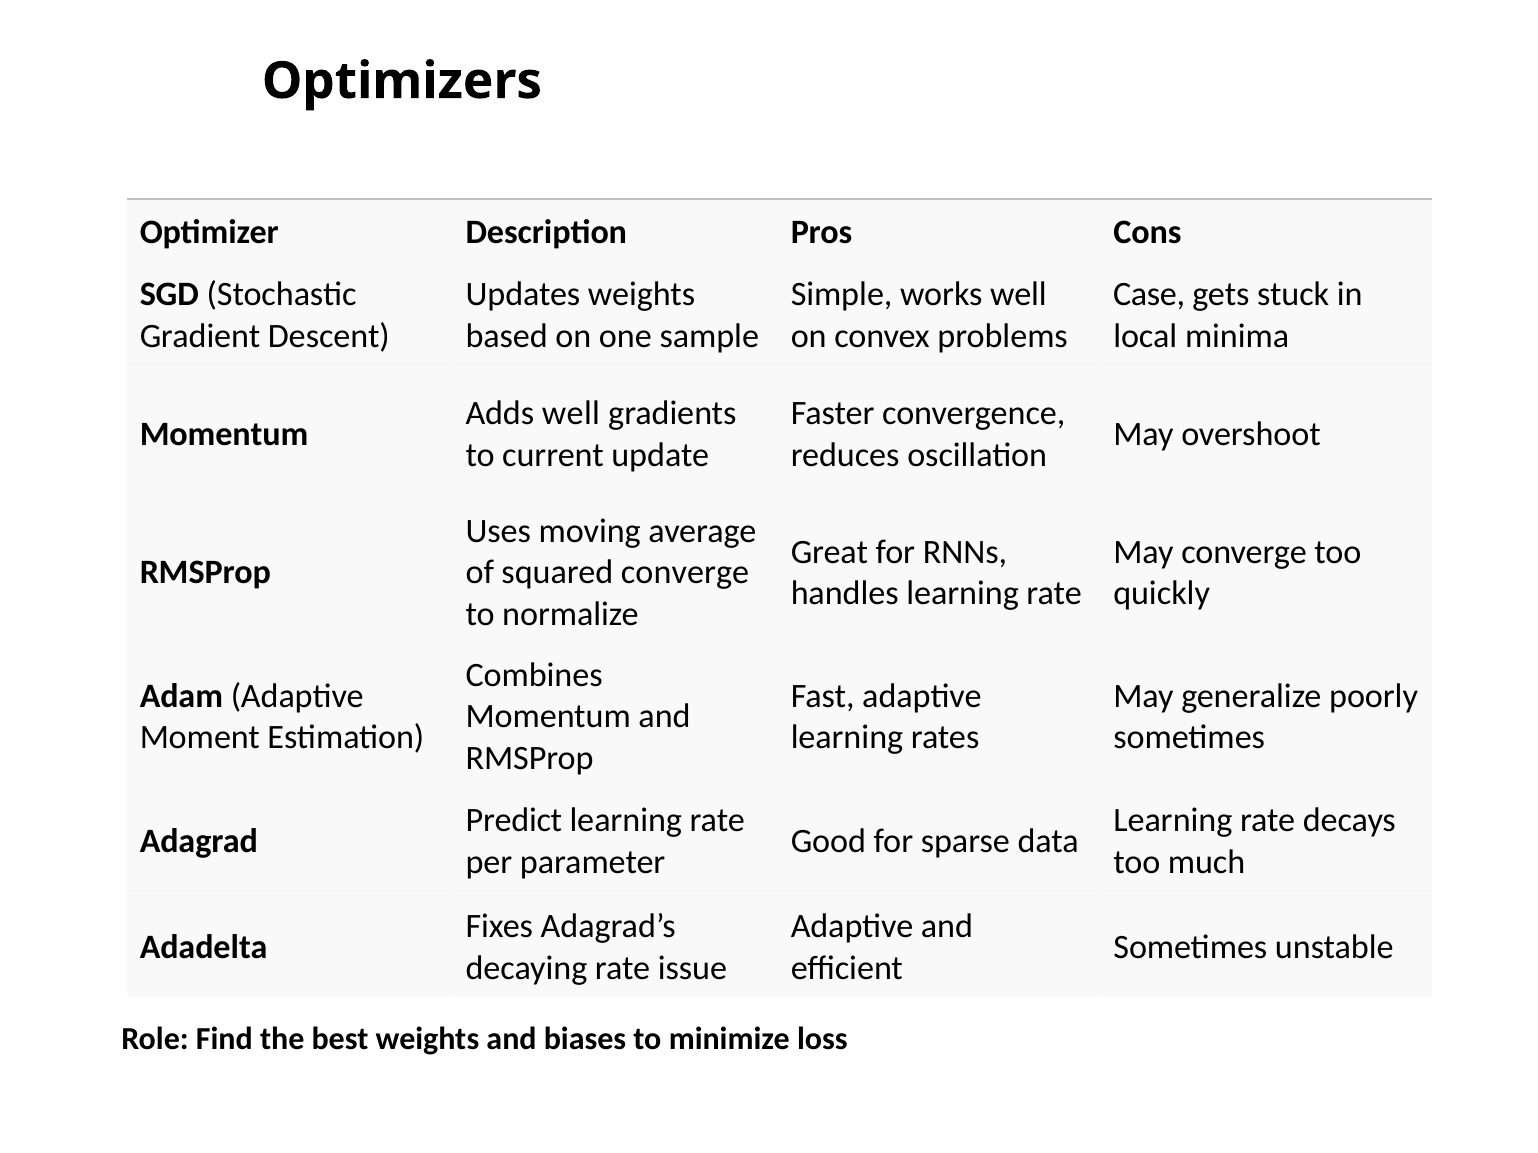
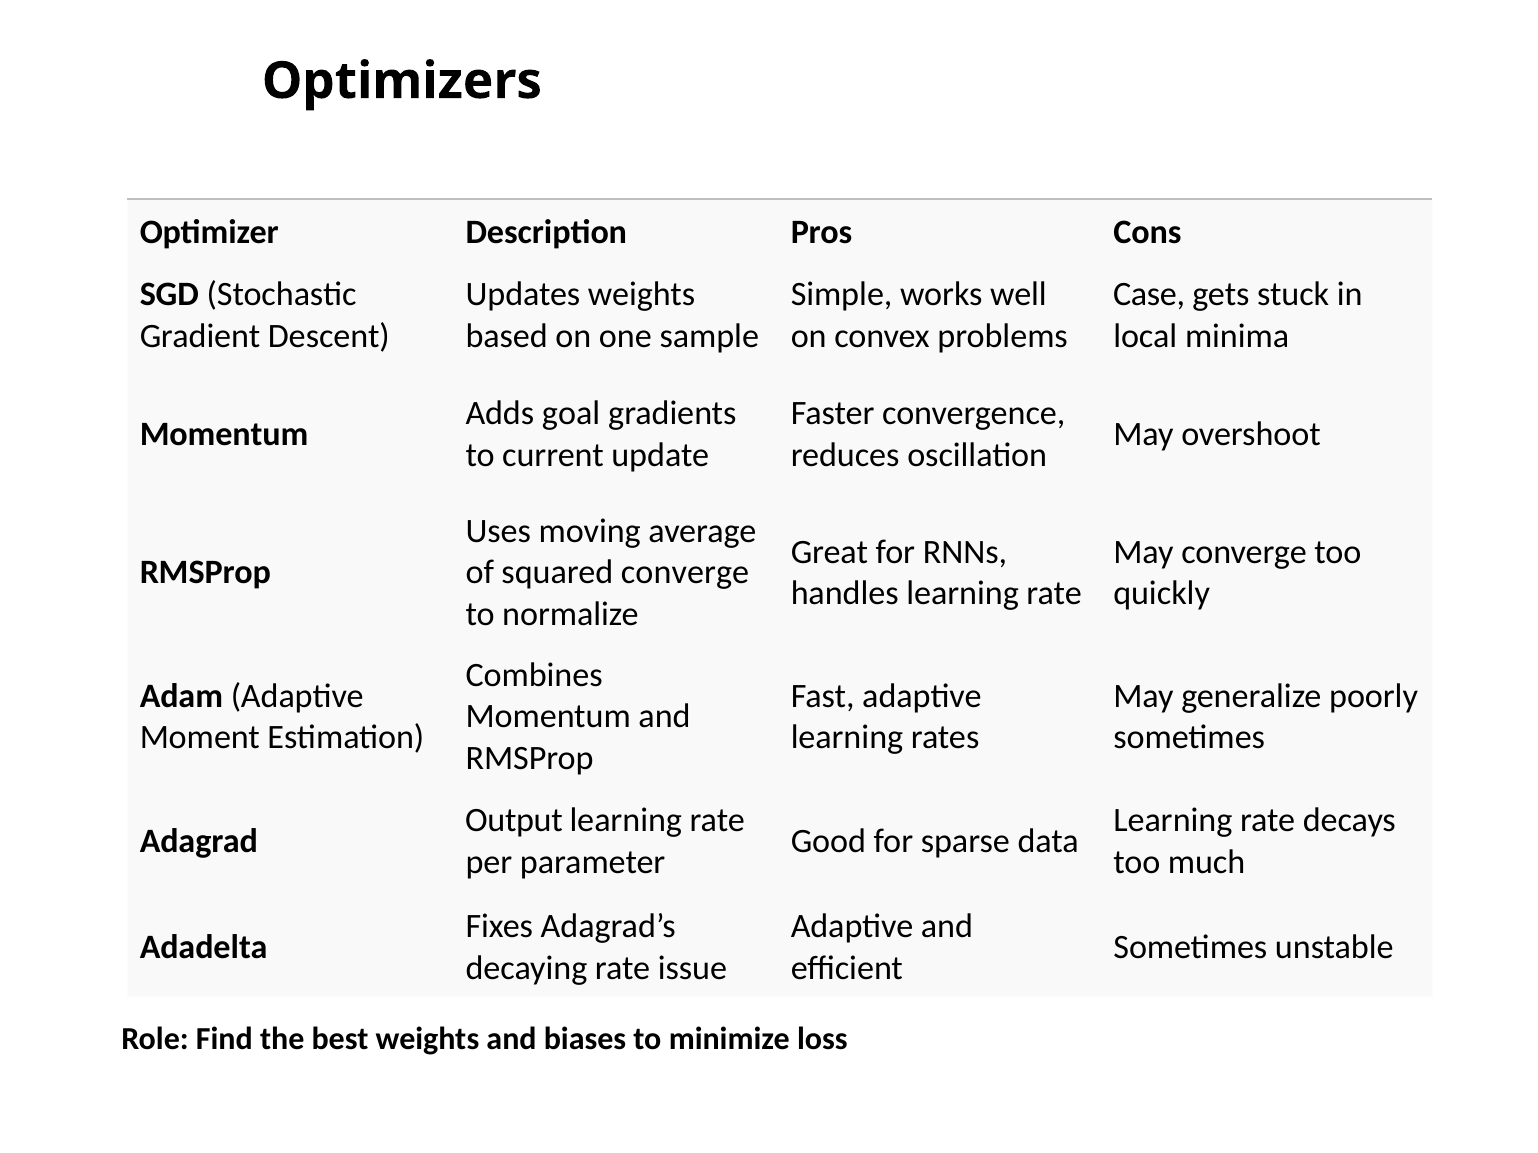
Adds well: well -> goal (571, 414)
Predict: Predict -> Output (514, 821)
